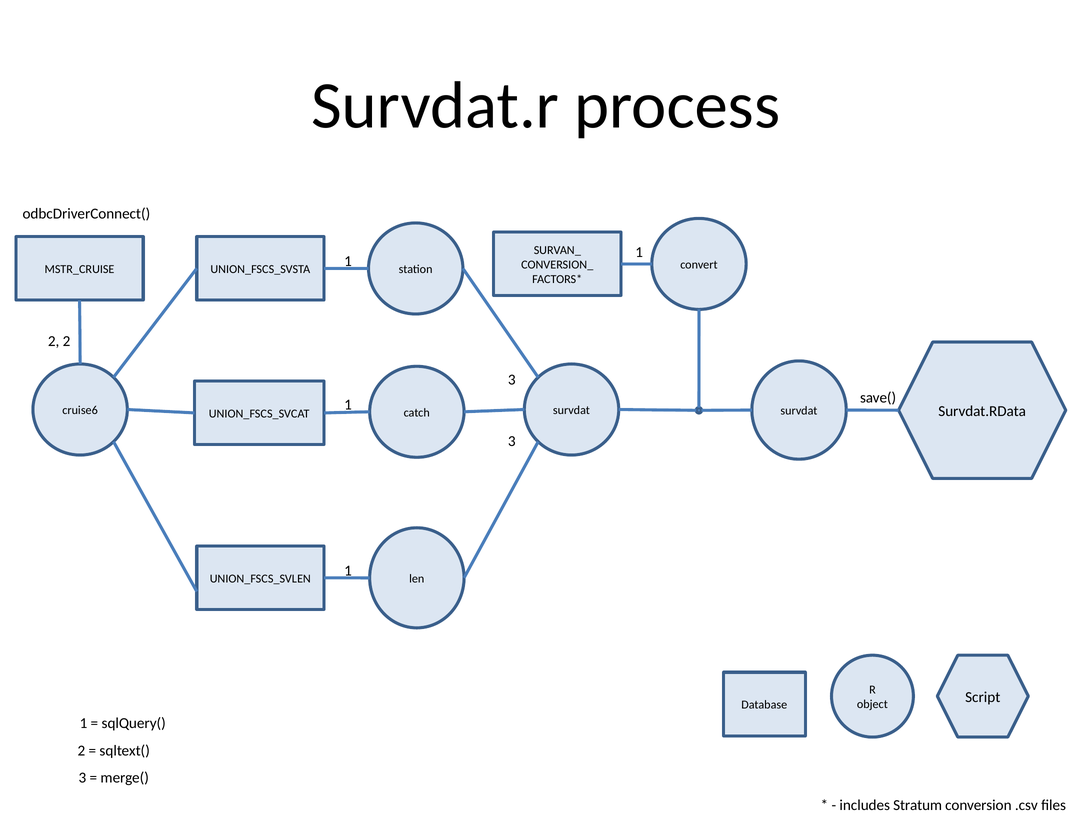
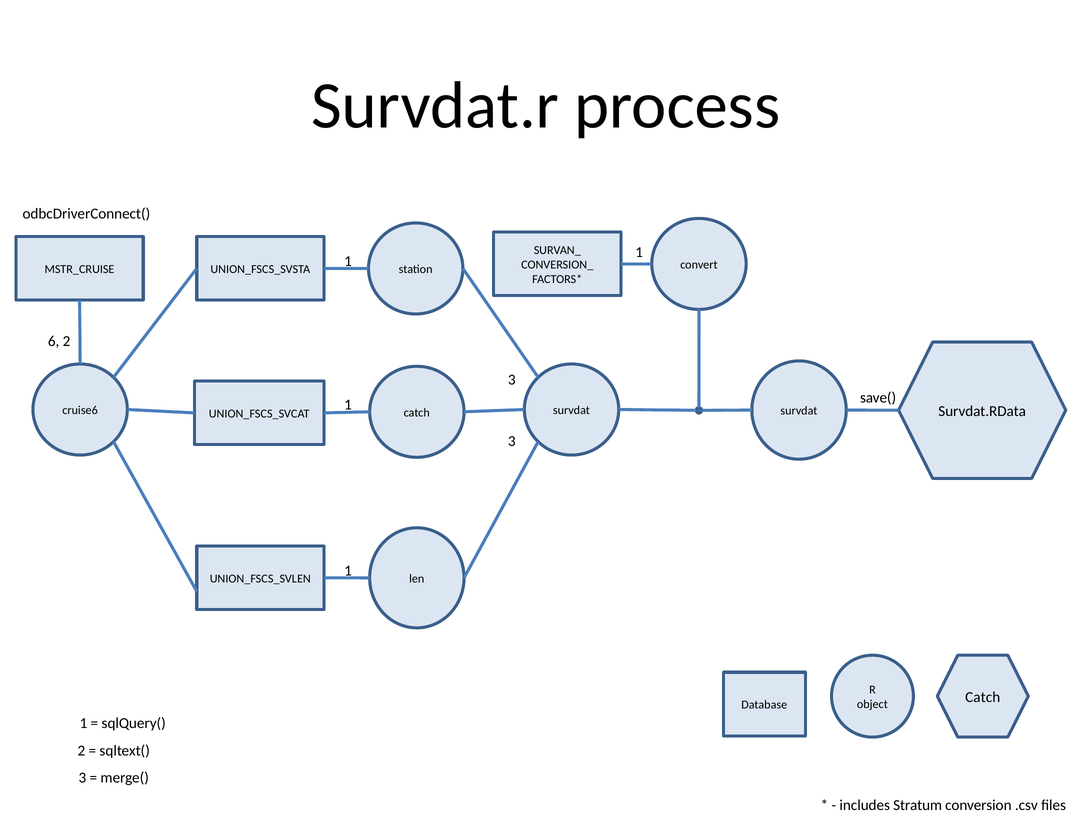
2: 2 -> 6 (54, 341)
object Script: Script -> Catch (983, 697)
